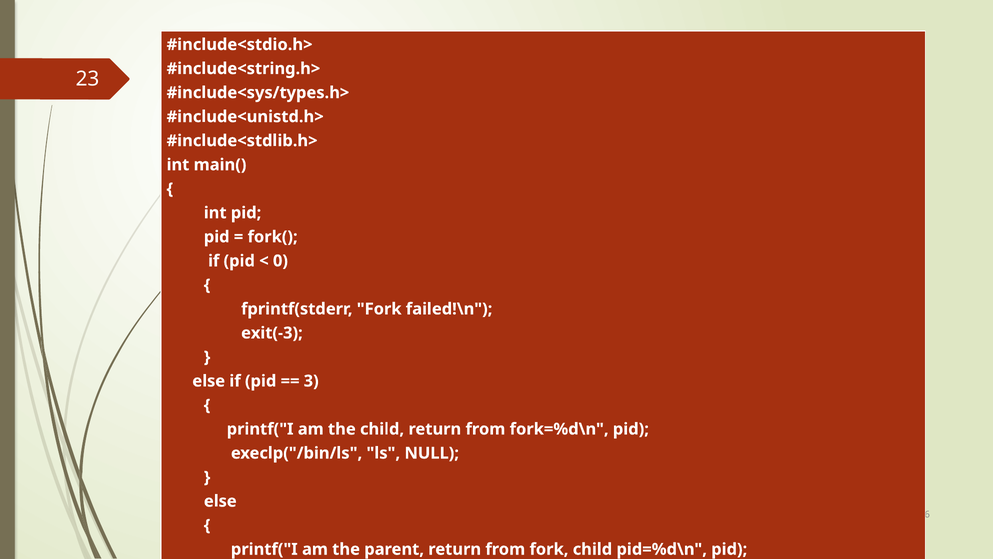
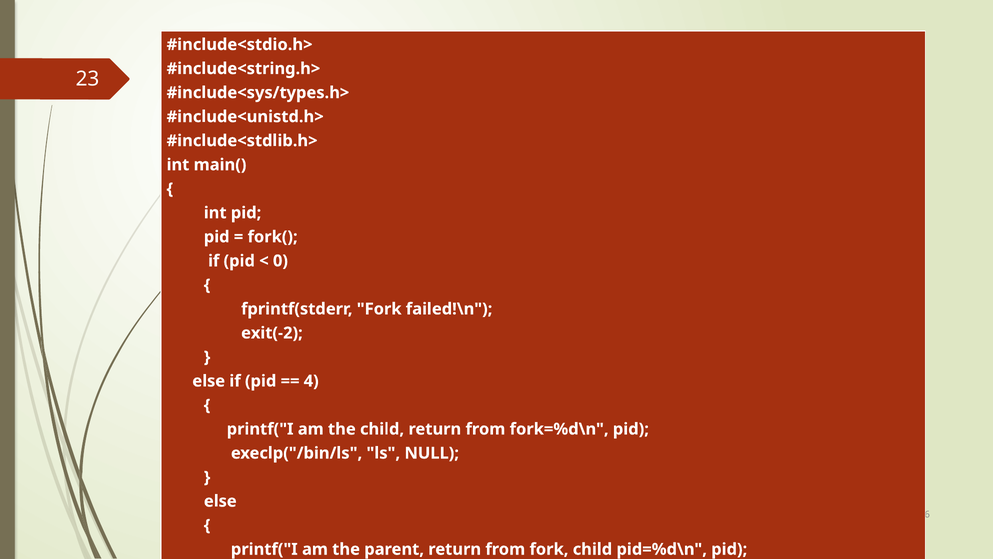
exit(-3: exit(-3 -> exit(-2 (272, 333)
3: 3 -> 4 (311, 381)
